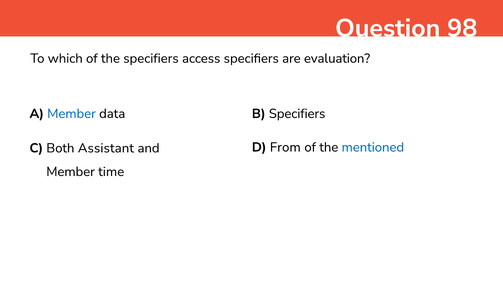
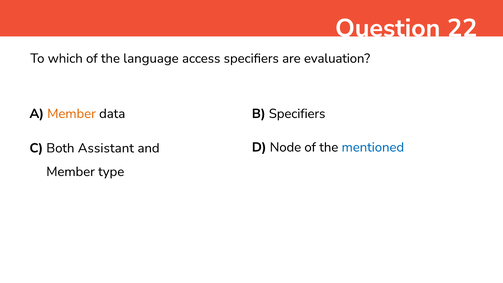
98: 98 -> 22 (462, 28)
the specifiers: specifiers -> language (151, 58)
Member colour: blue -> orange (72, 114)
From: From -> Node (285, 147)
time: time -> type (111, 172)
